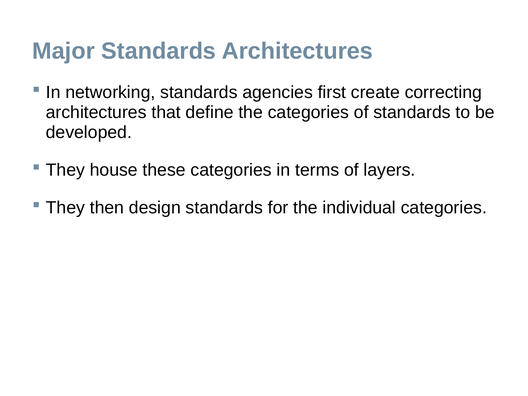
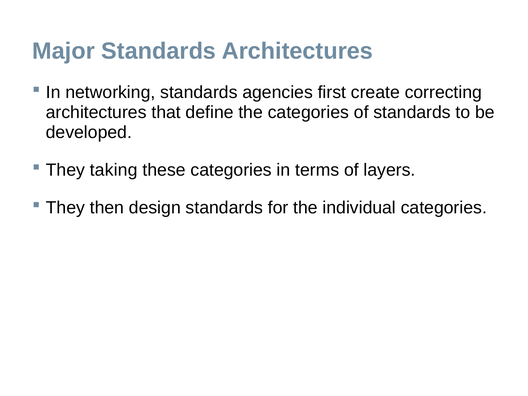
house: house -> taking (114, 170)
